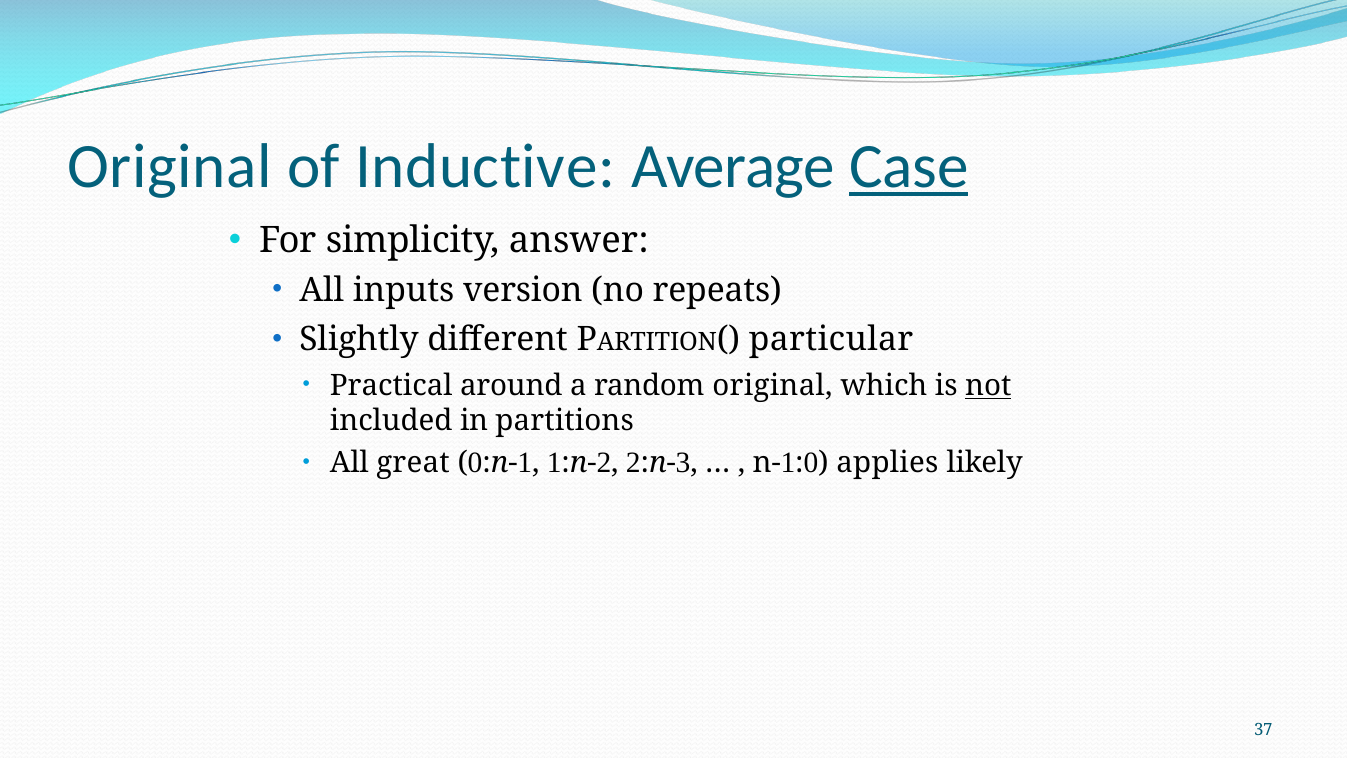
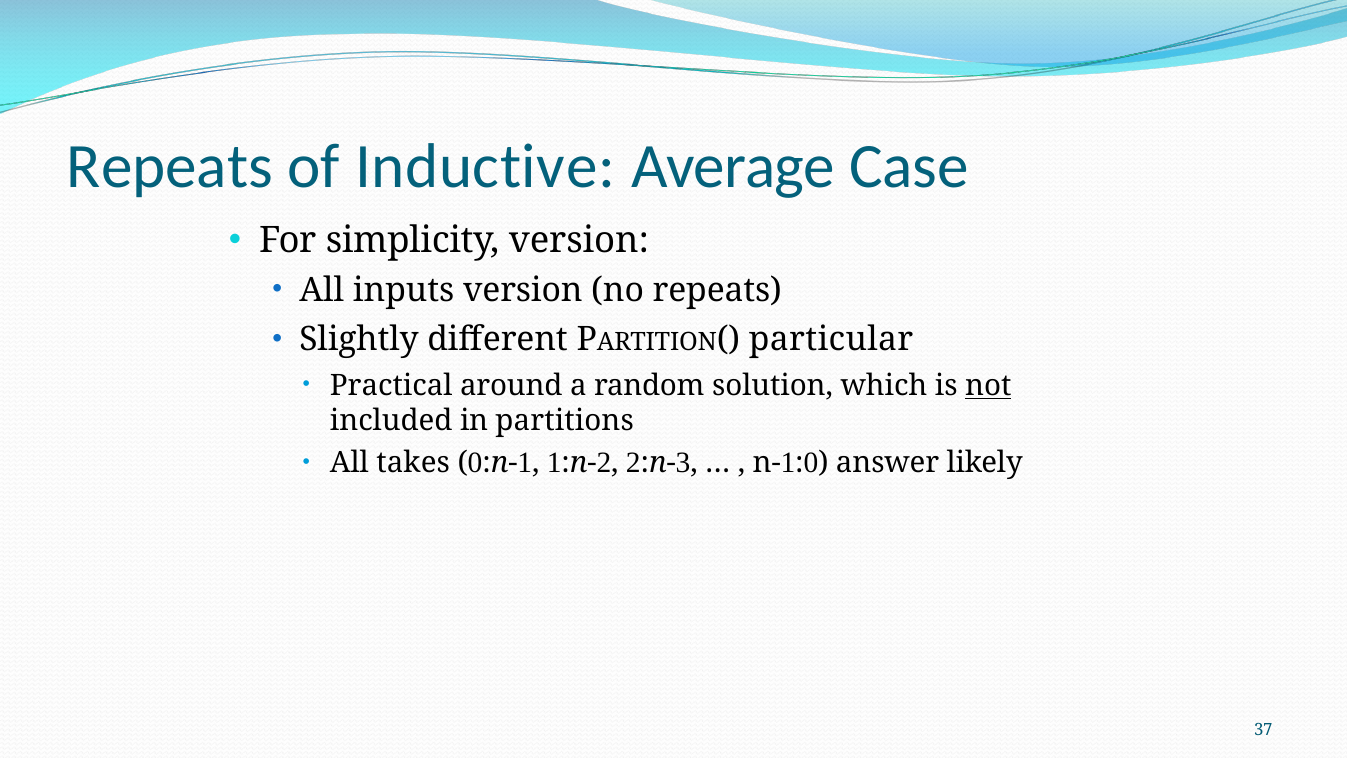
Original: Original -> Repeats (170, 166)
Case underline: present -> none (909, 166)
simplicity answer: answer -> version (579, 240)
random original: original -> solution (773, 386)
great: great -> takes (413, 463)
applies: applies -> answer (888, 463)
